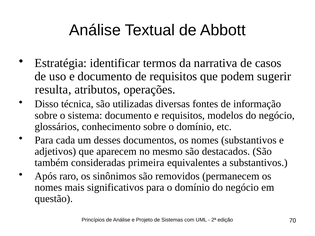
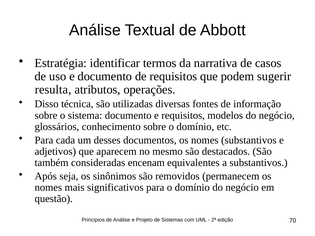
primeira: primeira -> encenam (146, 163)
raro: raro -> seja (69, 176)
